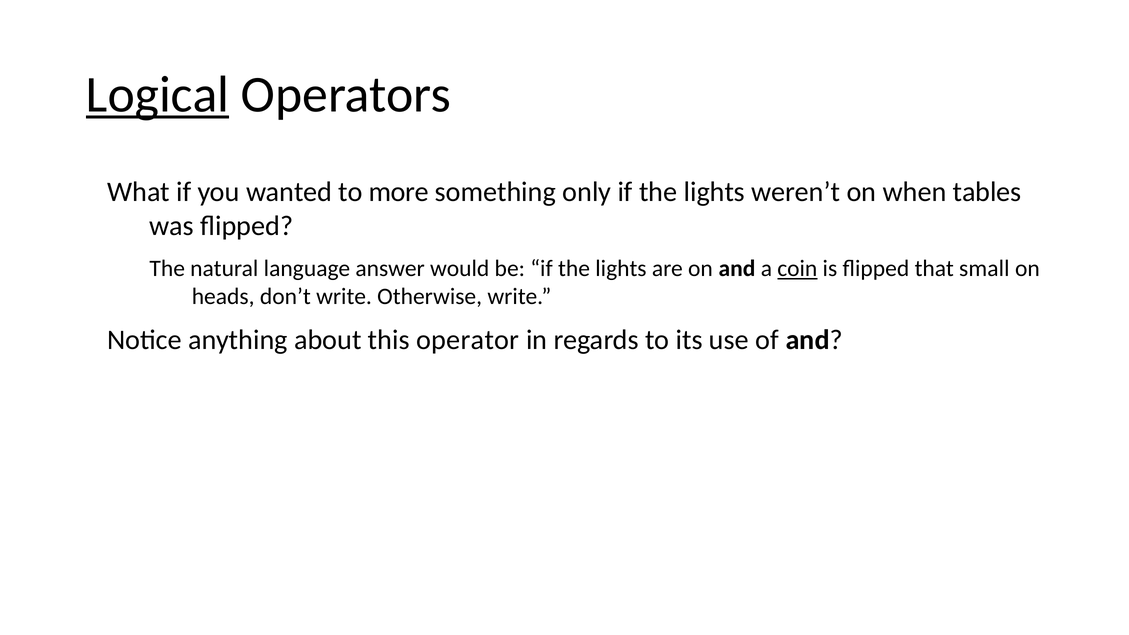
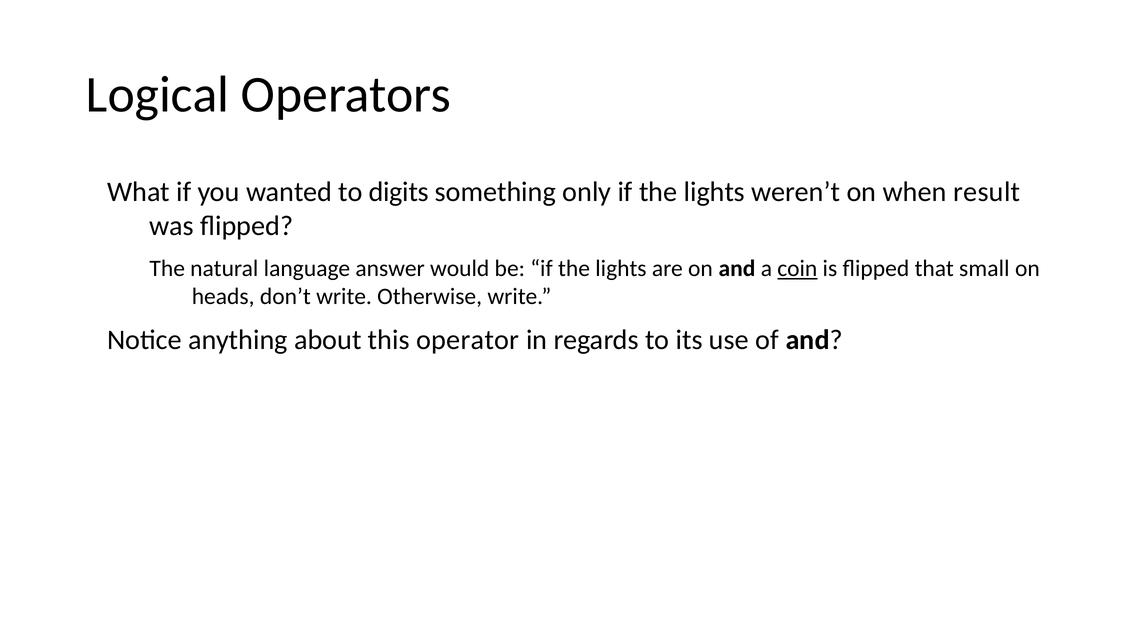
Logical underline: present -> none (158, 95)
more: more -> digits (399, 192)
tables: tables -> result (987, 192)
